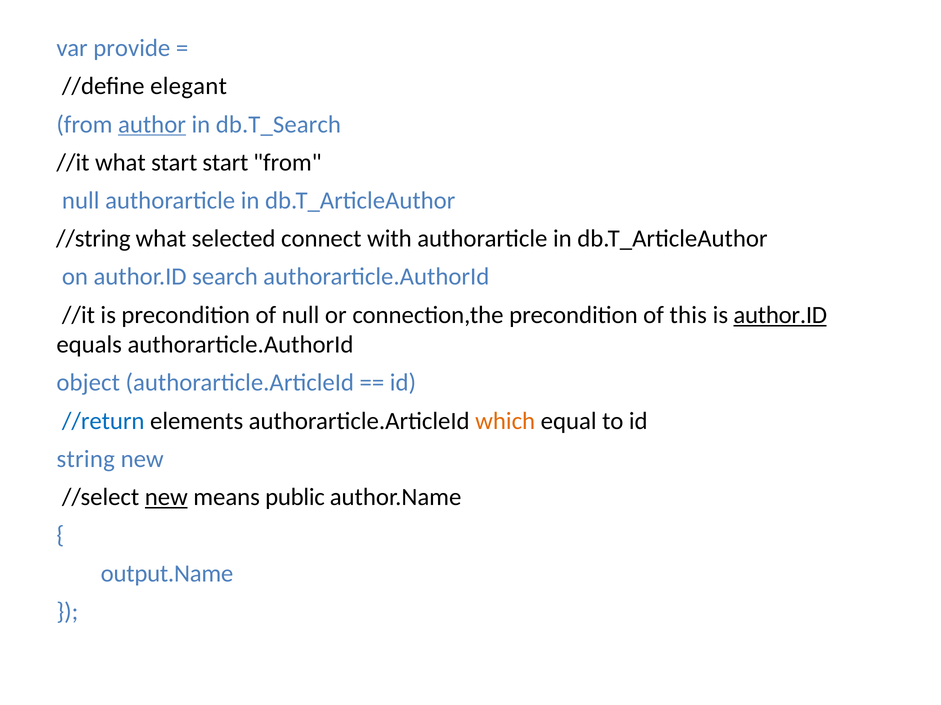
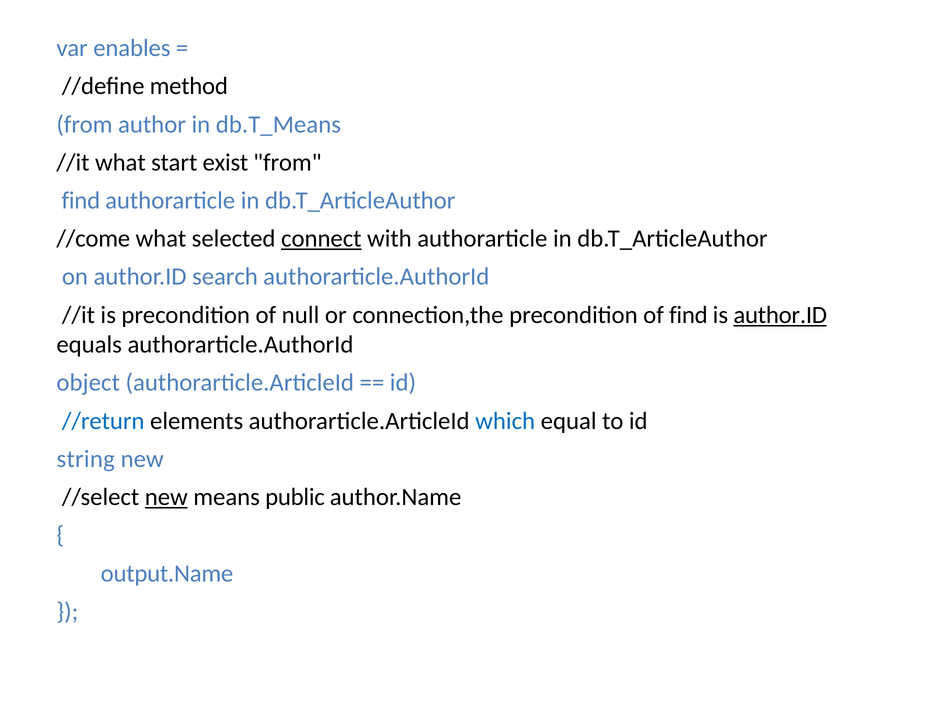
provide: provide -> enables (132, 48)
elegant: elegant -> method (189, 86)
author underline: present -> none (152, 124)
db.T_Search: db.T_Search -> db.T_Means (278, 124)
start start: start -> exist (225, 163)
null: null -> find (81, 201)
//string: //string -> //come (93, 239)
connect underline: none -> present (321, 239)
of this: this -> find (688, 315)
which colour: orange -> blue (505, 421)
